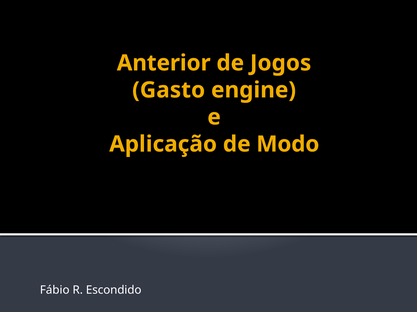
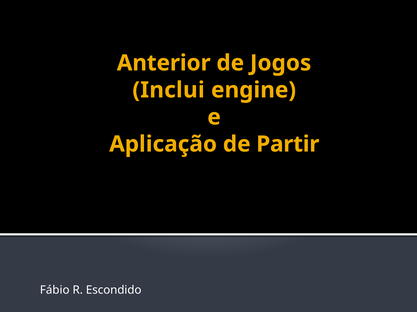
Gasto: Gasto -> Inclui (169, 90)
Modo: Modo -> Partir (288, 144)
